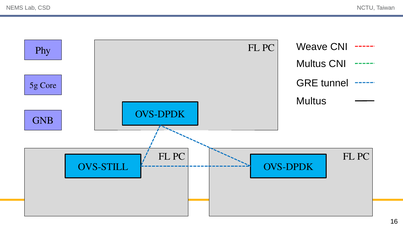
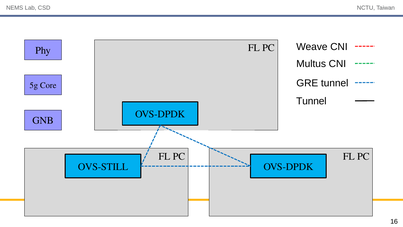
Multus: Multus -> Tunnel (311, 101)
